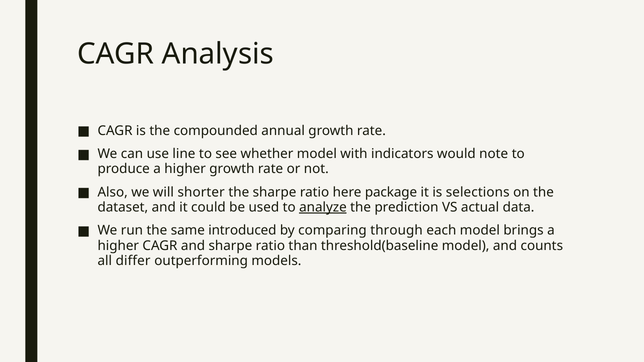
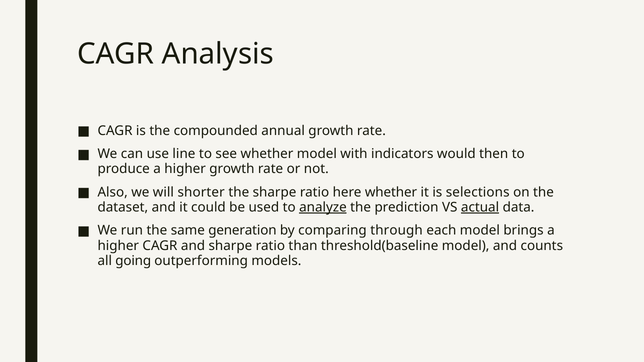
note: note -> then (494, 154)
here package: package -> whether (391, 192)
actual underline: none -> present (480, 208)
introduced: introduced -> generation (242, 231)
differ: differ -> going (133, 261)
